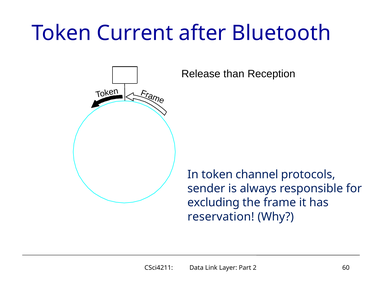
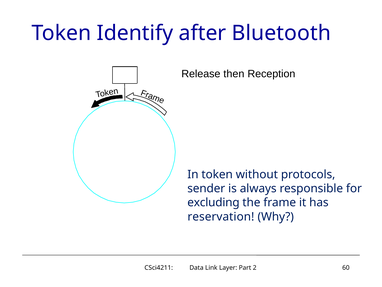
Current: Current -> Identify (135, 33)
than: than -> then (234, 74)
channel: channel -> without (257, 174)
